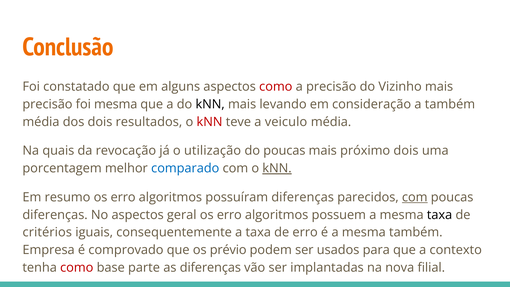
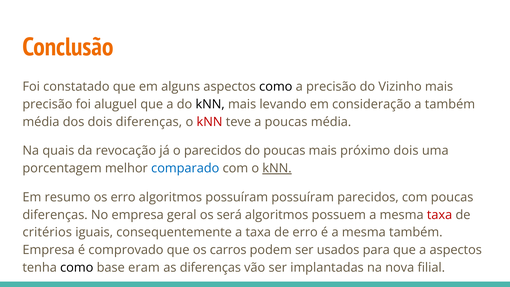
como colour: red -> black (276, 87)
foi mesma: mesma -> aluguel (116, 104)
dois resultados: resultados -> diferenças (149, 122)
a veiculo: veiculo -> poucas (286, 122)
o utilização: utilização -> parecidos (213, 151)
possuíram diferenças: diferenças -> possuíram (303, 197)
com underline: present -> none (415, 197)
No aspectos: aspectos -> empresa (138, 215)
geral os erro: erro -> será (229, 215)
taxa colour: black -> red (440, 215)
prévio: prévio -> carros (228, 250)
a contexto: contexto -> aspectos (456, 250)
como colour: red -> black (77, 268)
parte: parte -> eram (144, 268)
